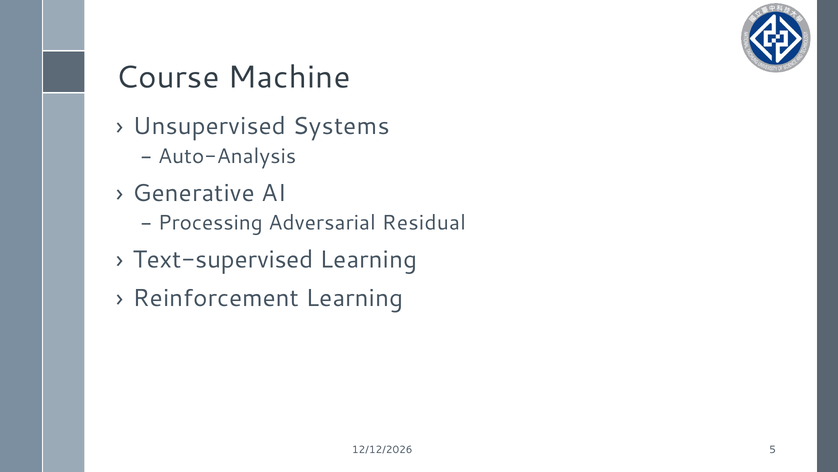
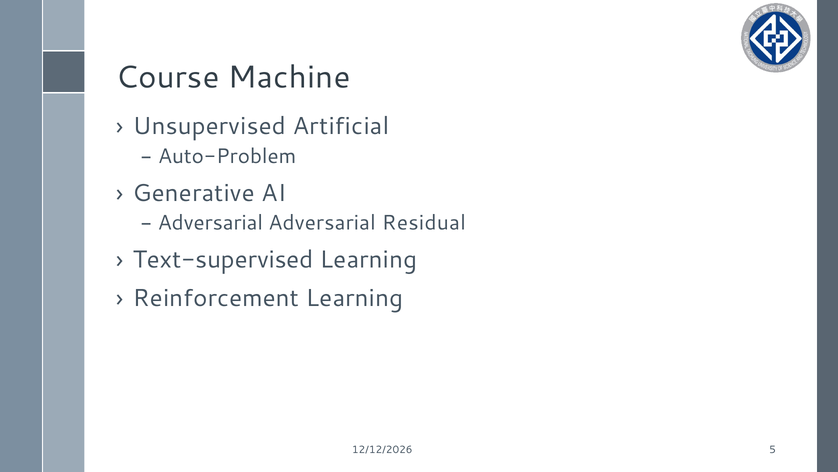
Systems: Systems -> Artificial (341, 126)
Auto-Analysis: Auto-Analysis -> Auto-Problem (227, 156)
Processing: Processing -> Adversarial (210, 223)
